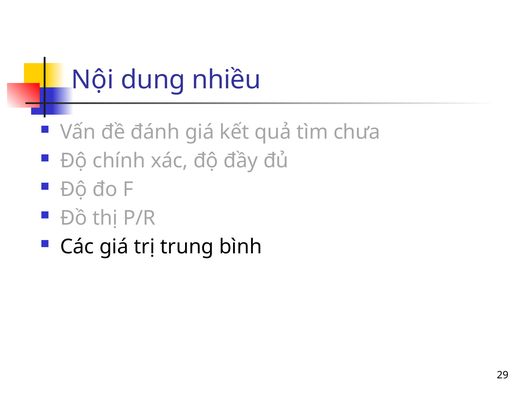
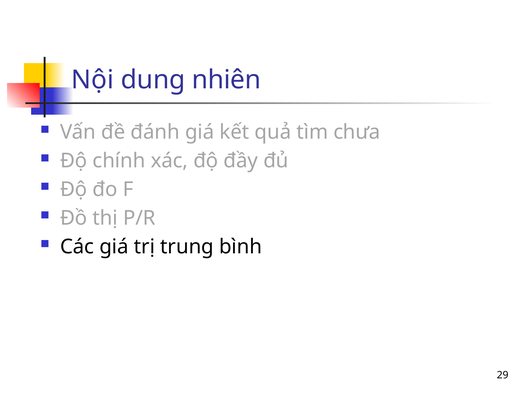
nhiều: nhiều -> nhiên (226, 80)
